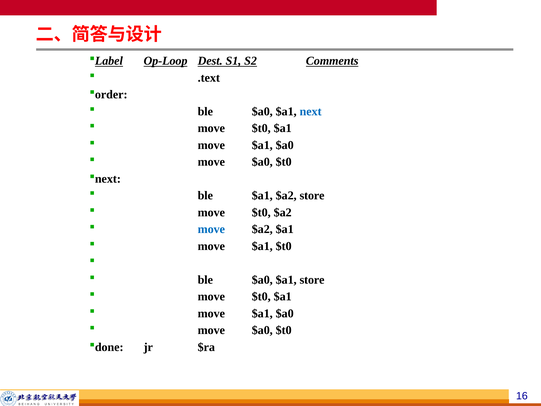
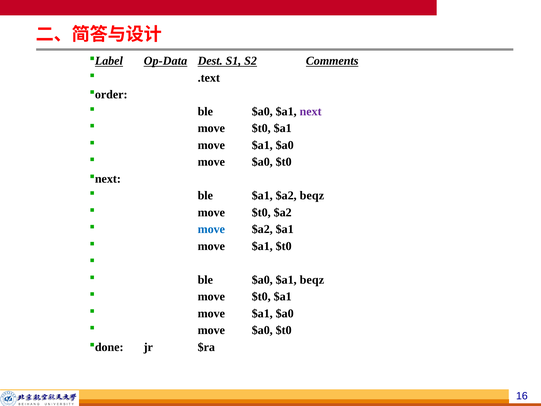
Op-Loop: Op-Loop -> Op-Data (165, 61)
next colour: blue -> purple (311, 111)
$a2 store: store -> beqz (312, 195)
$a1 store: store -> beqz (312, 280)
